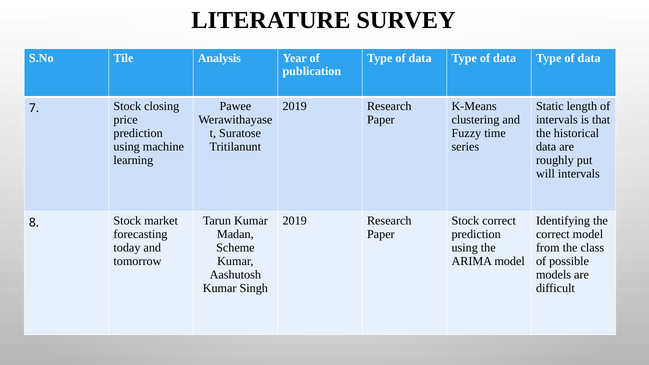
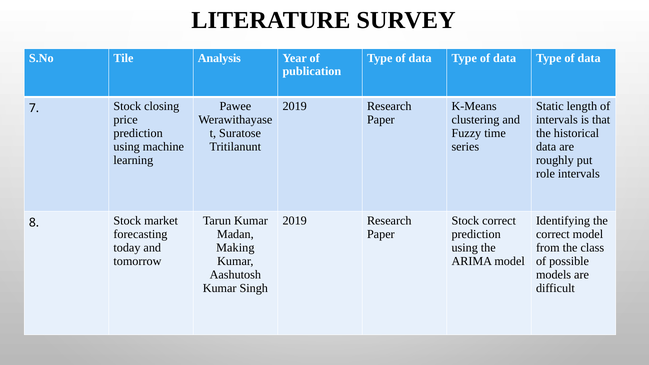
will: will -> role (545, 174)
Scheme: Scheme -> Making (235, 248)
